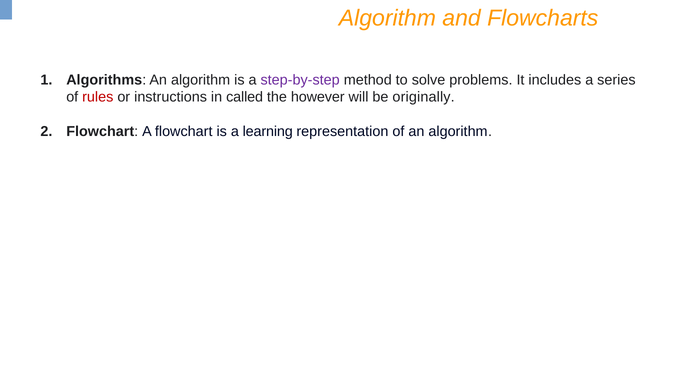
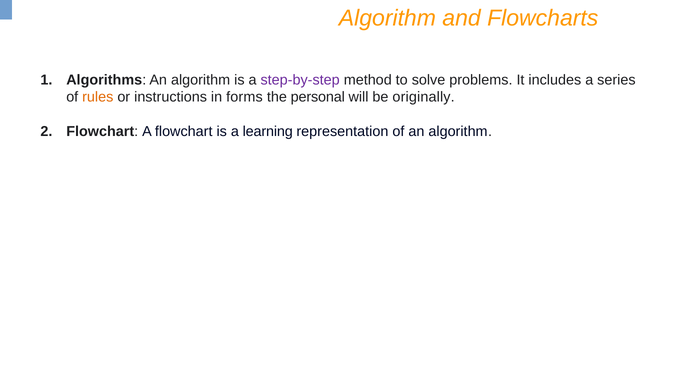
rules colour: red -> orange (98, 97)
called: called -> forms (244, 97)
however: however -> personal (318, 97)
